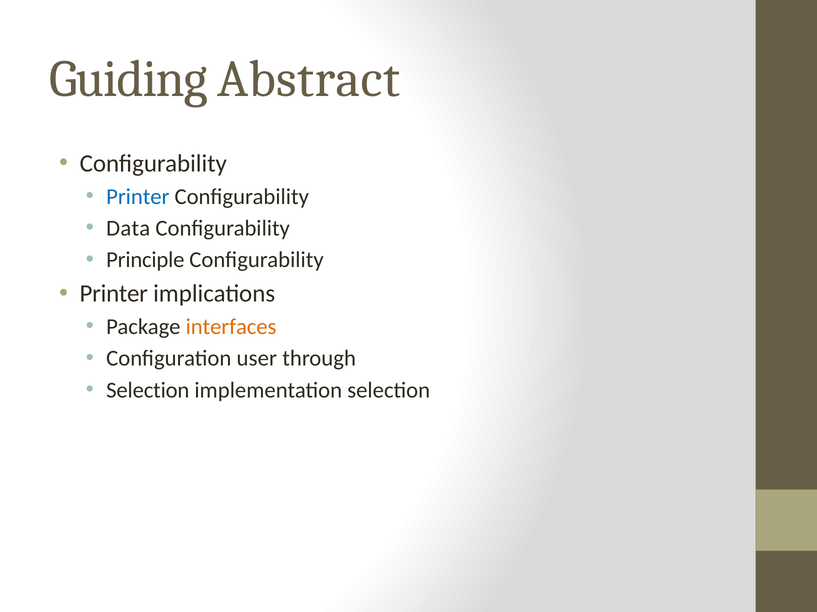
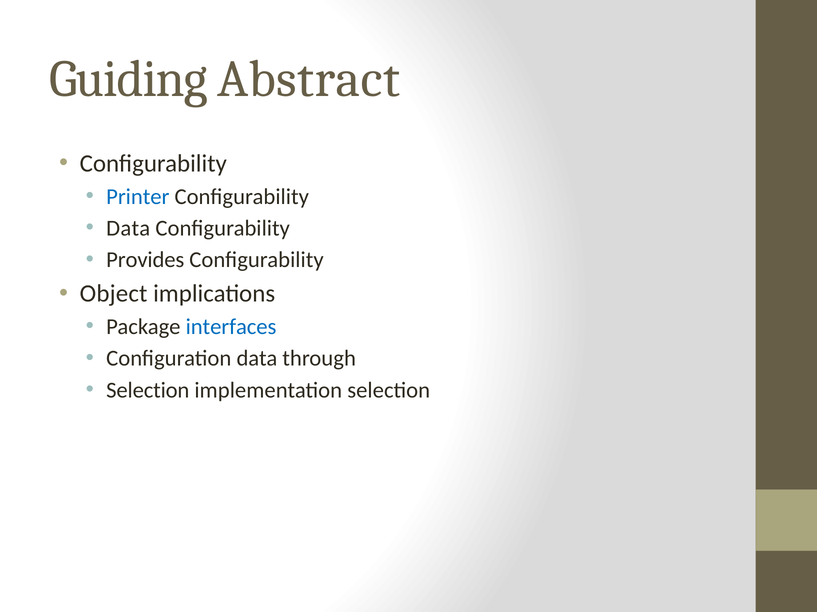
Principle: Principle -> Provides (145, 260)
Printer: Printer -> Object (114, 294)
interfaces colour: orange -> blue (231, 327)
Configuration user: user -> data (257, 359)
